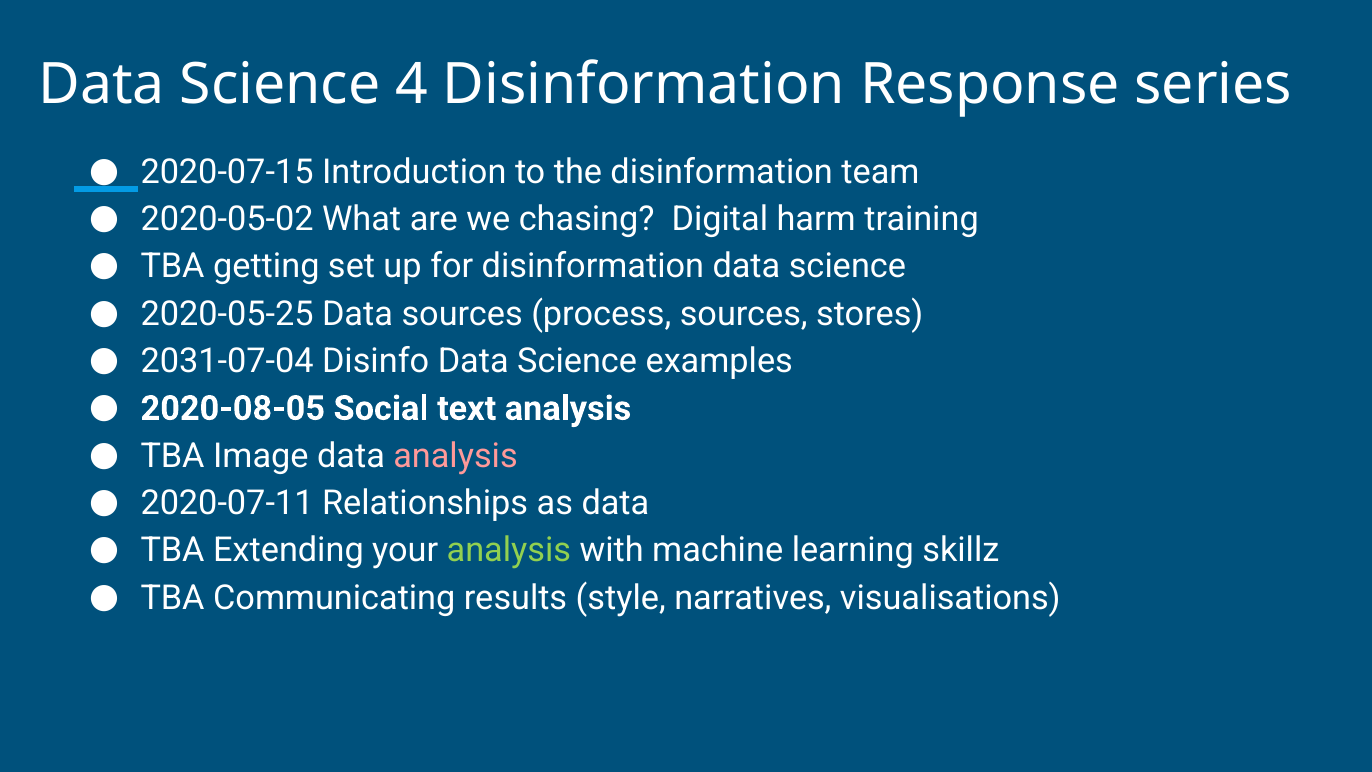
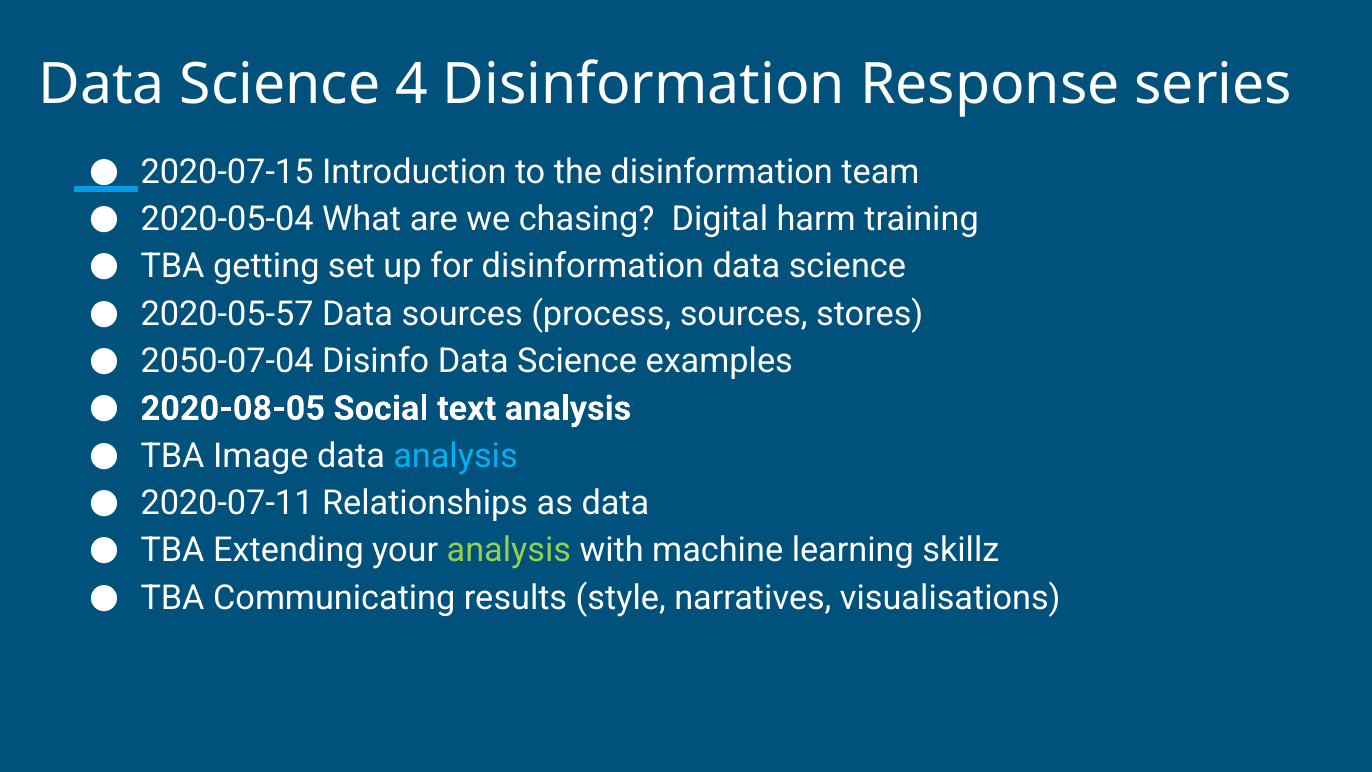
2020-05-02: 2020-05-02 -> 2020-05-04 (227, 219)
2020-05-25: 2020-05-25 -> 2020-05-57 (227, 314)
2031-07-04: 2031-07-04 -> 2050-07-04 (227, 361)
analysis colour: pink -> light blue (456, 456)
